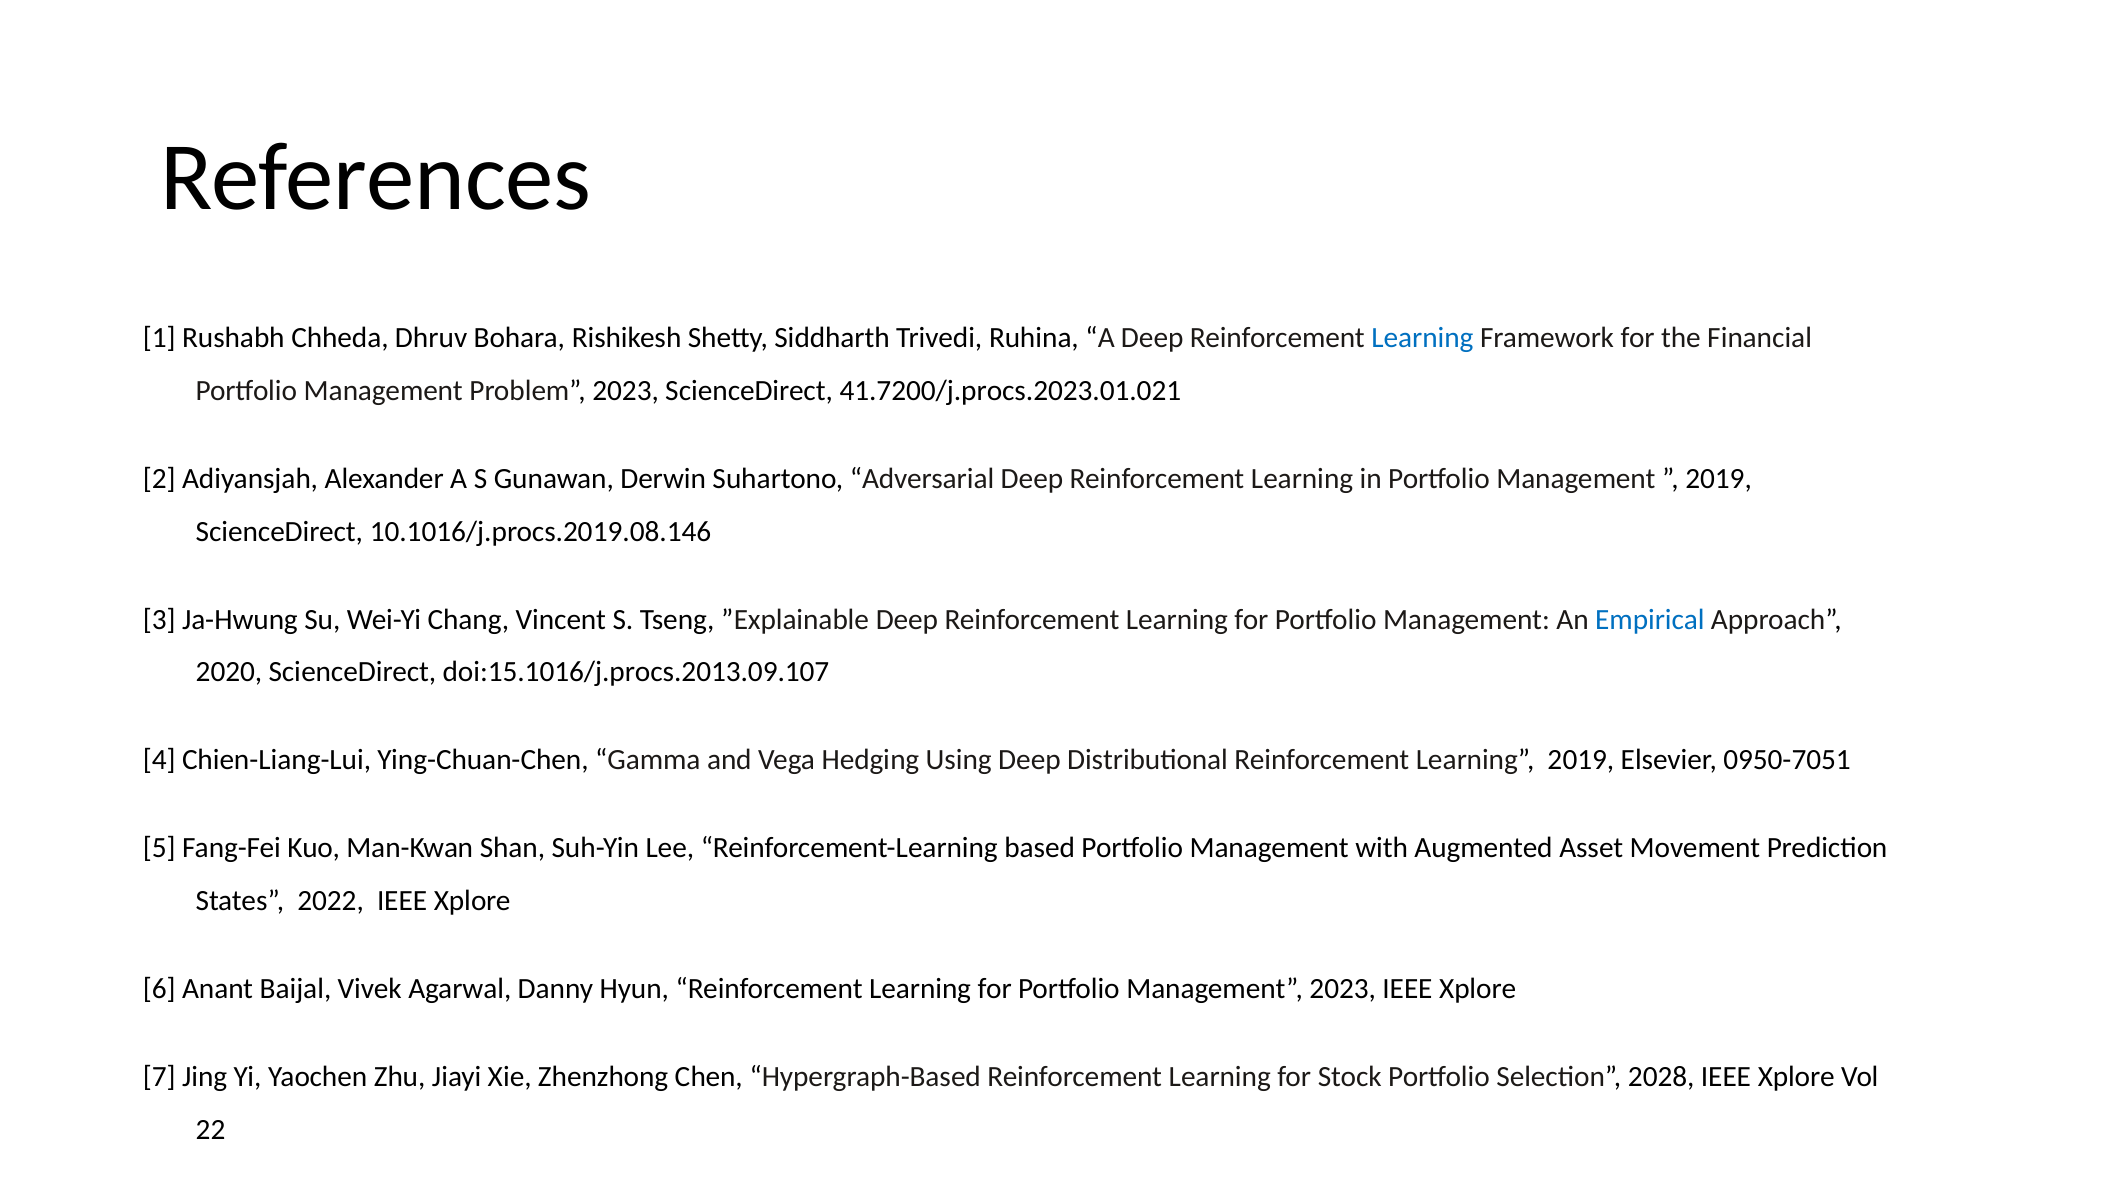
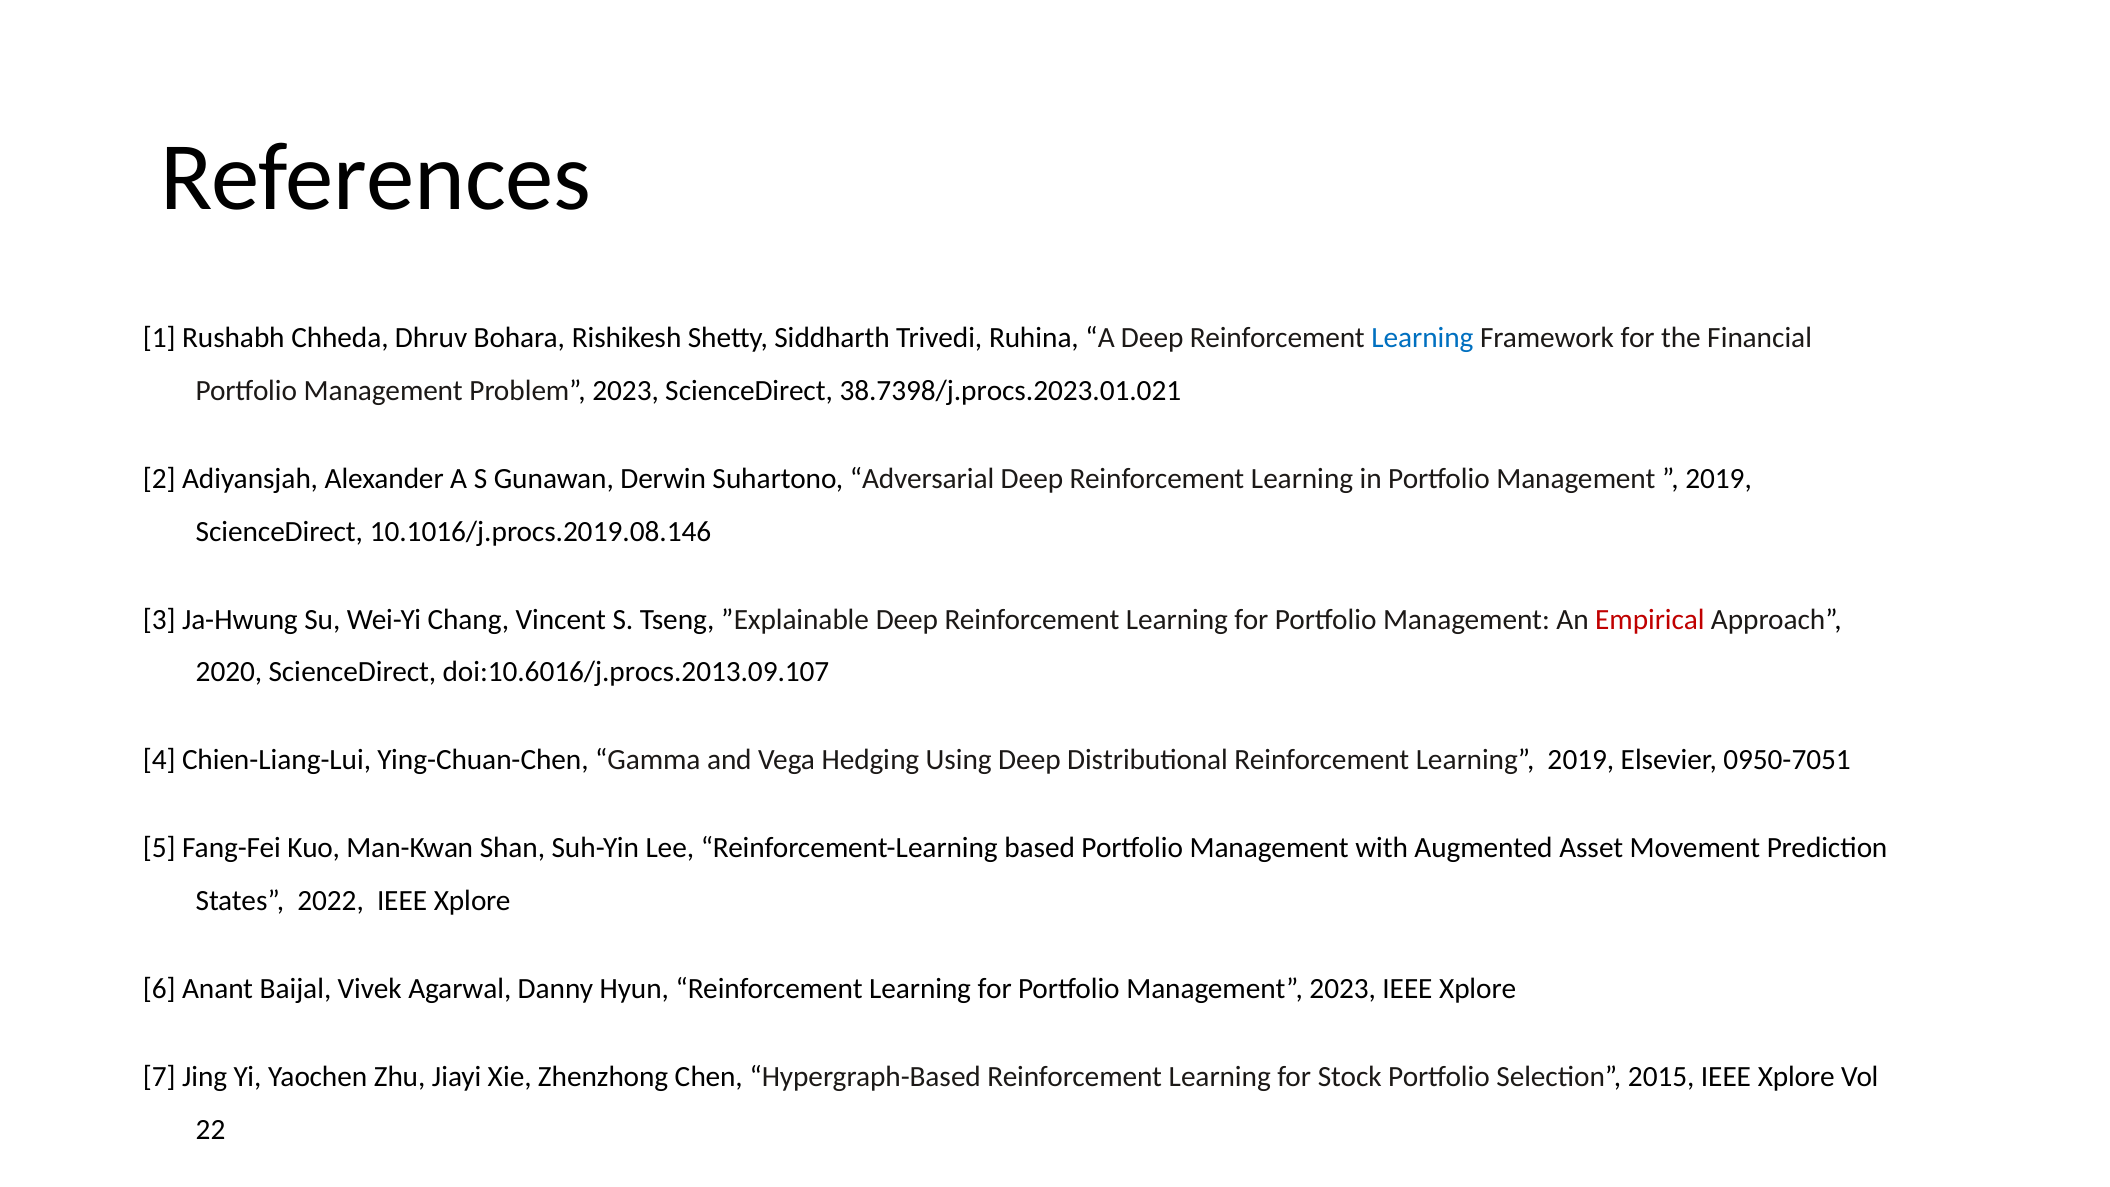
41.7200/j.procs.2023.01.021: 41.7200/j.procs.2023.01.021 -> 38.7398/j.procs.2023.01.021 (1010, 391)
Empirical colour: blue -> red (1650, 619)
doi:15.1016/j.procs.2013.09.107: doi:15.1016/j.procs.2013.09.107 -> doi:10.6016/j.procs.2013.09.107 (636, 672)
2028: 2028 -> 2015 (1661, 1077)
